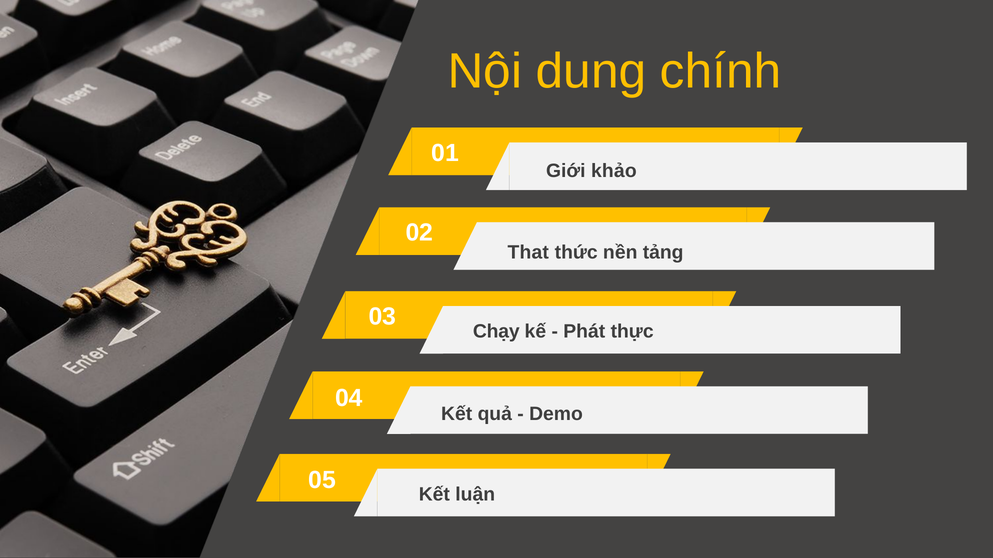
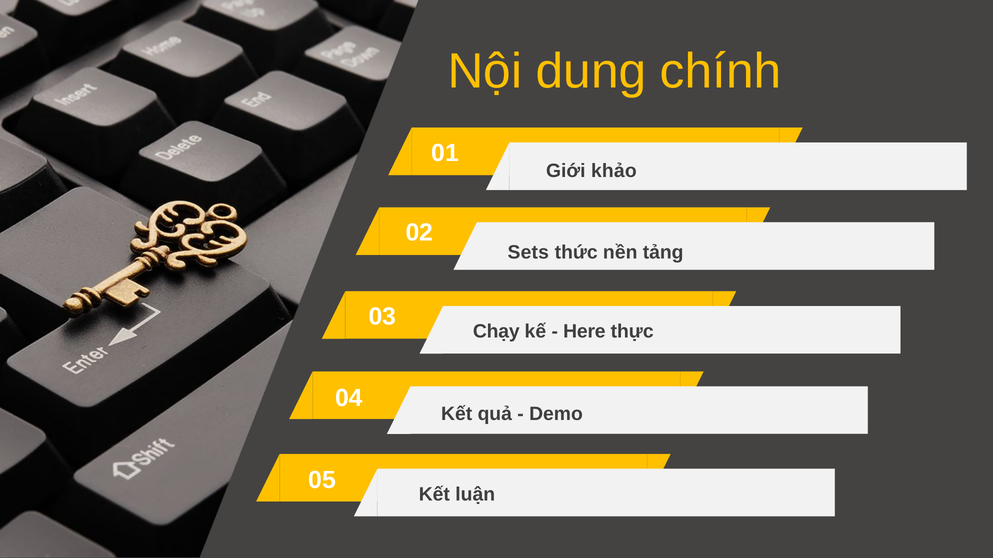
That: That -> Sets (528, 253)
Phát: Phát -> Here (584, 332)
